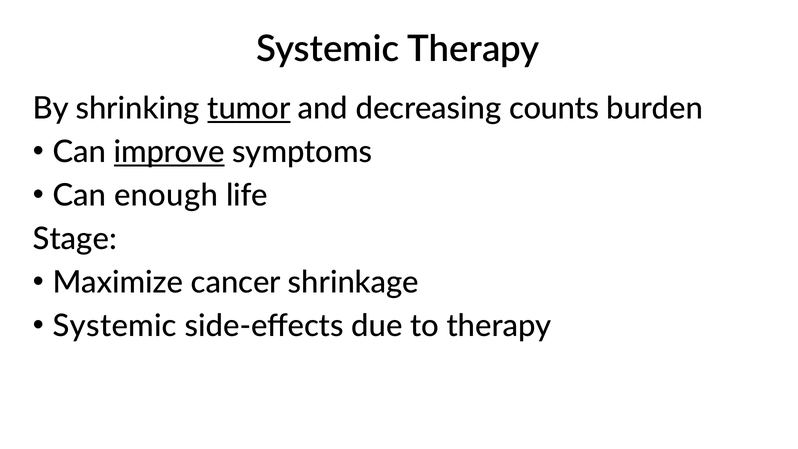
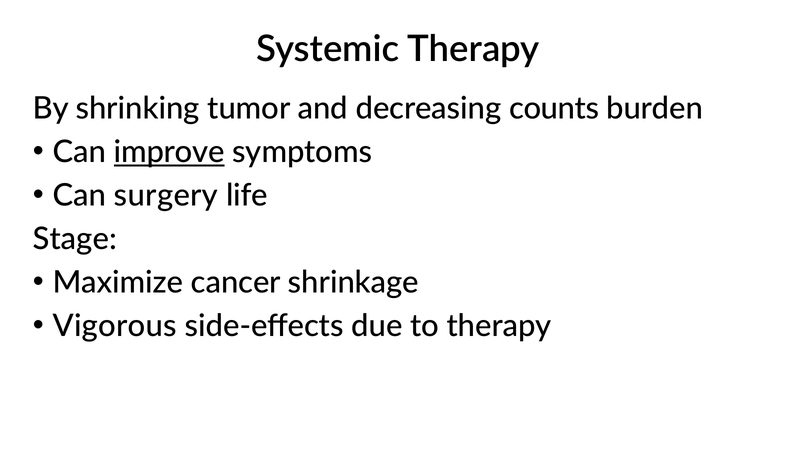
tumor underline: present -> none (249, 109)
enough: enough -> surgery (166, 196)
Systemic: Systemic -> Vigorous (115, 326)
